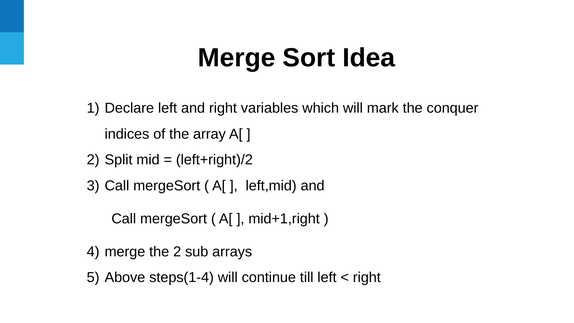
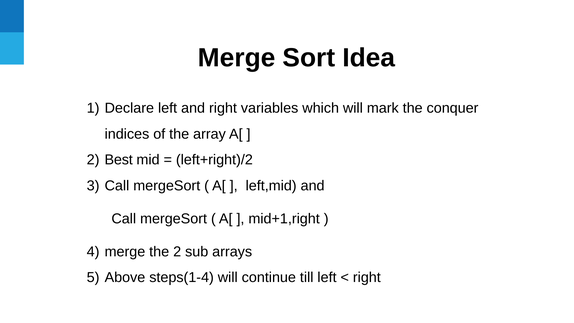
Split: Split -> Best (119, 160)
